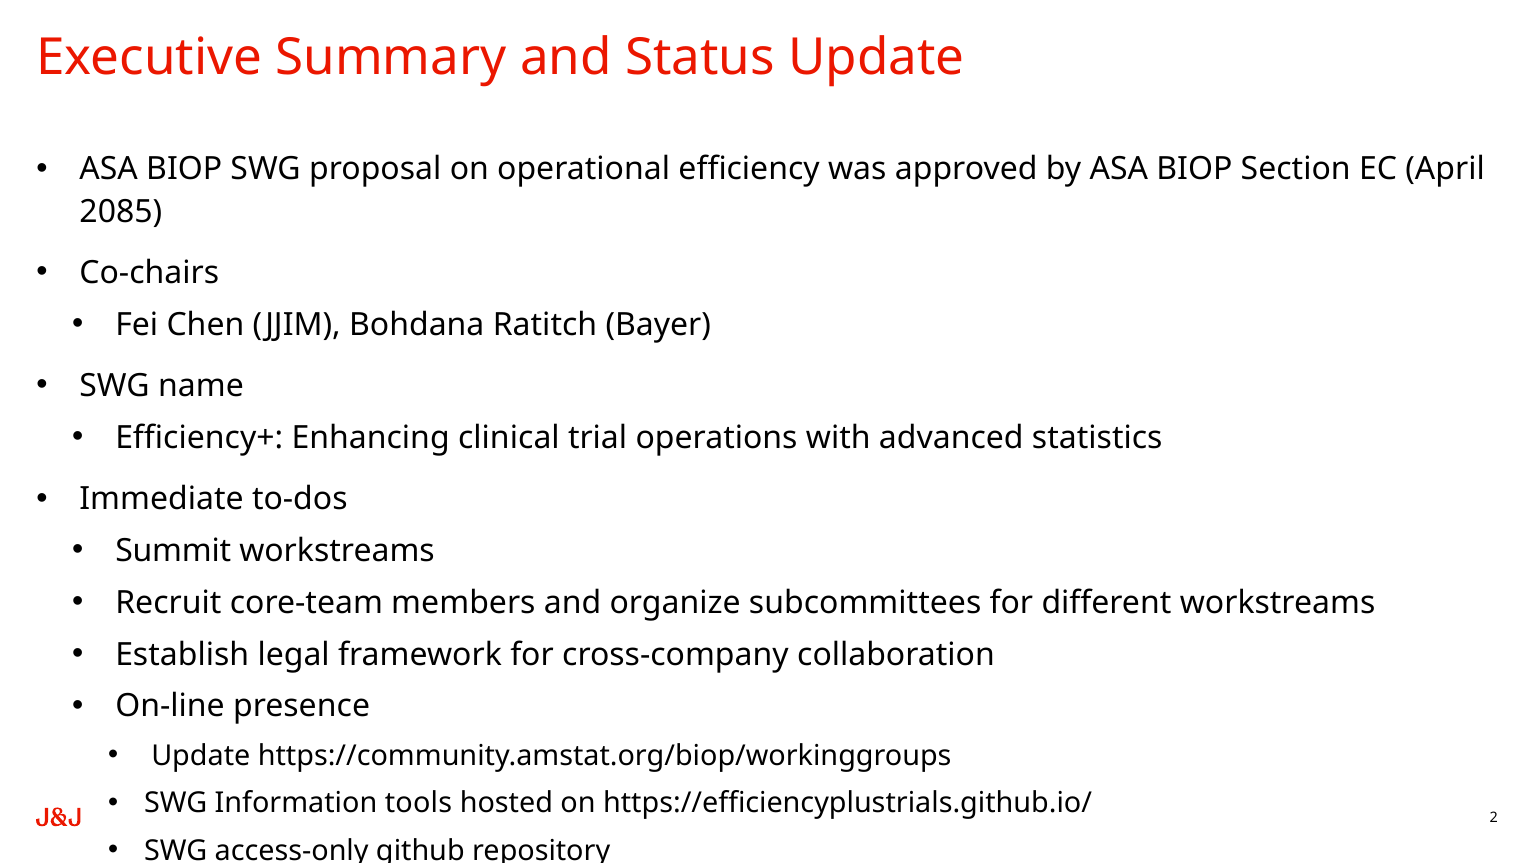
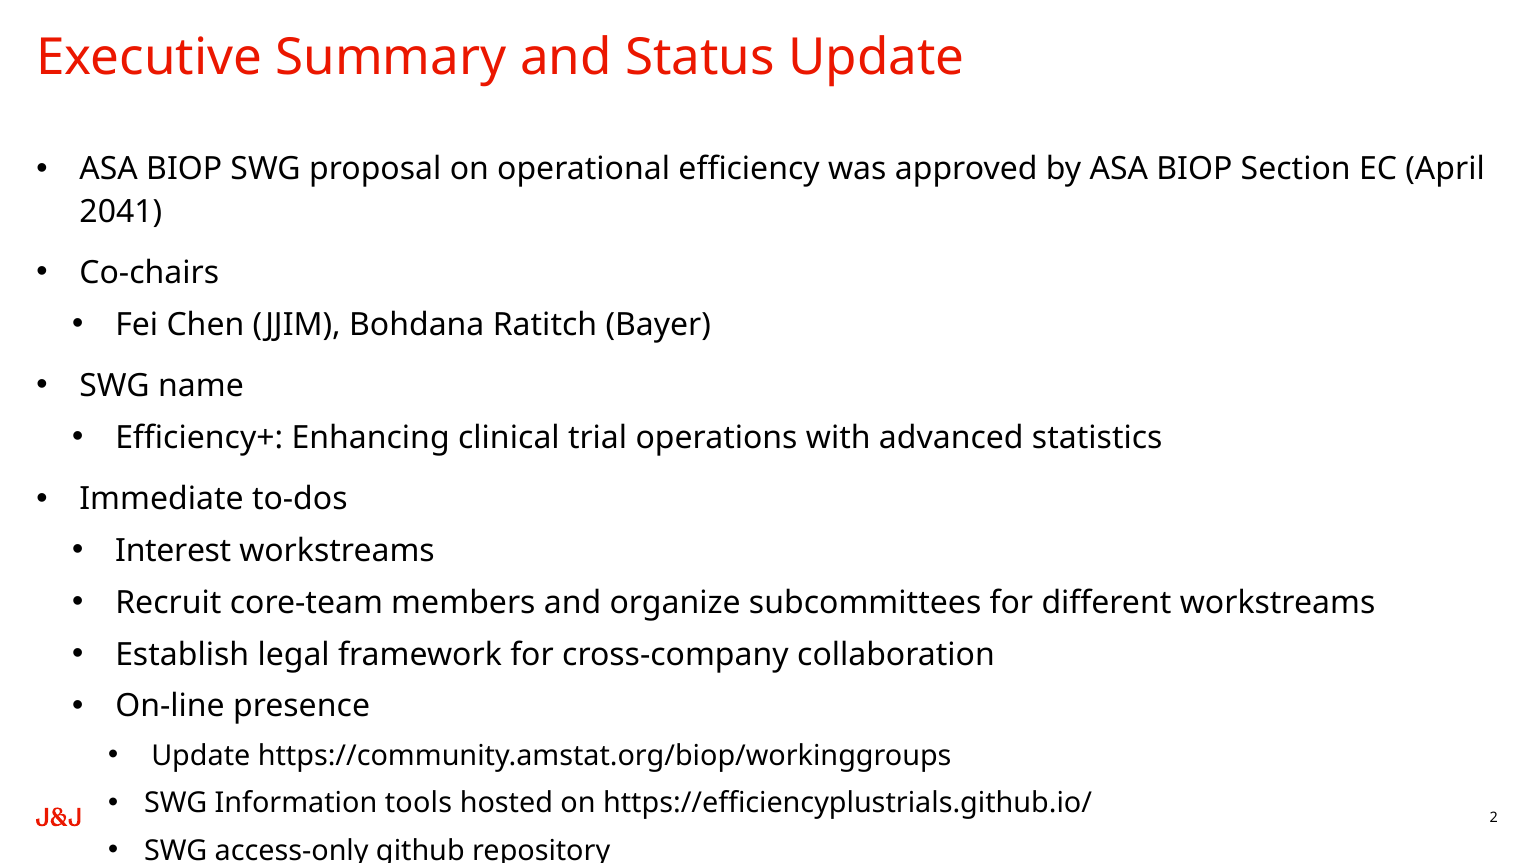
2085: 2085 -> 2041 (121, 212)
Summit: Summit -> Interest (173, 551)
